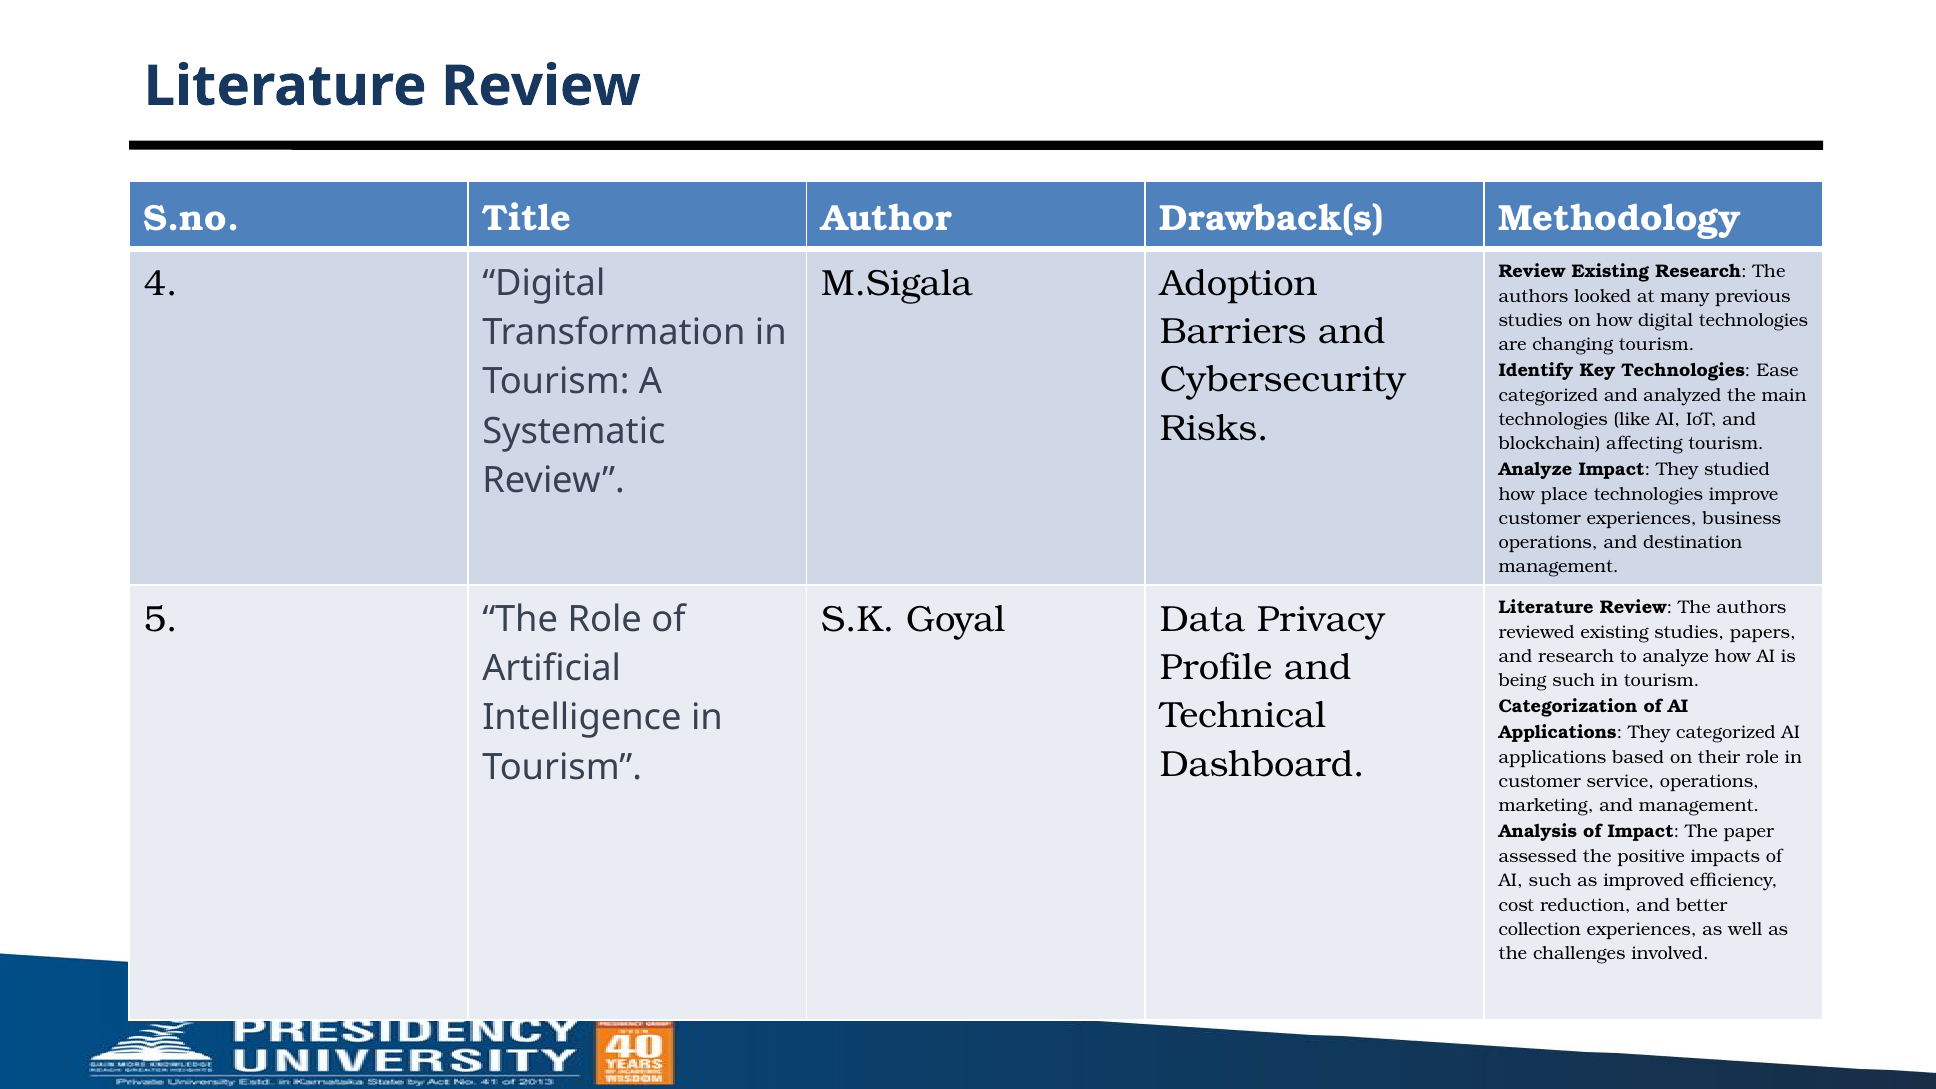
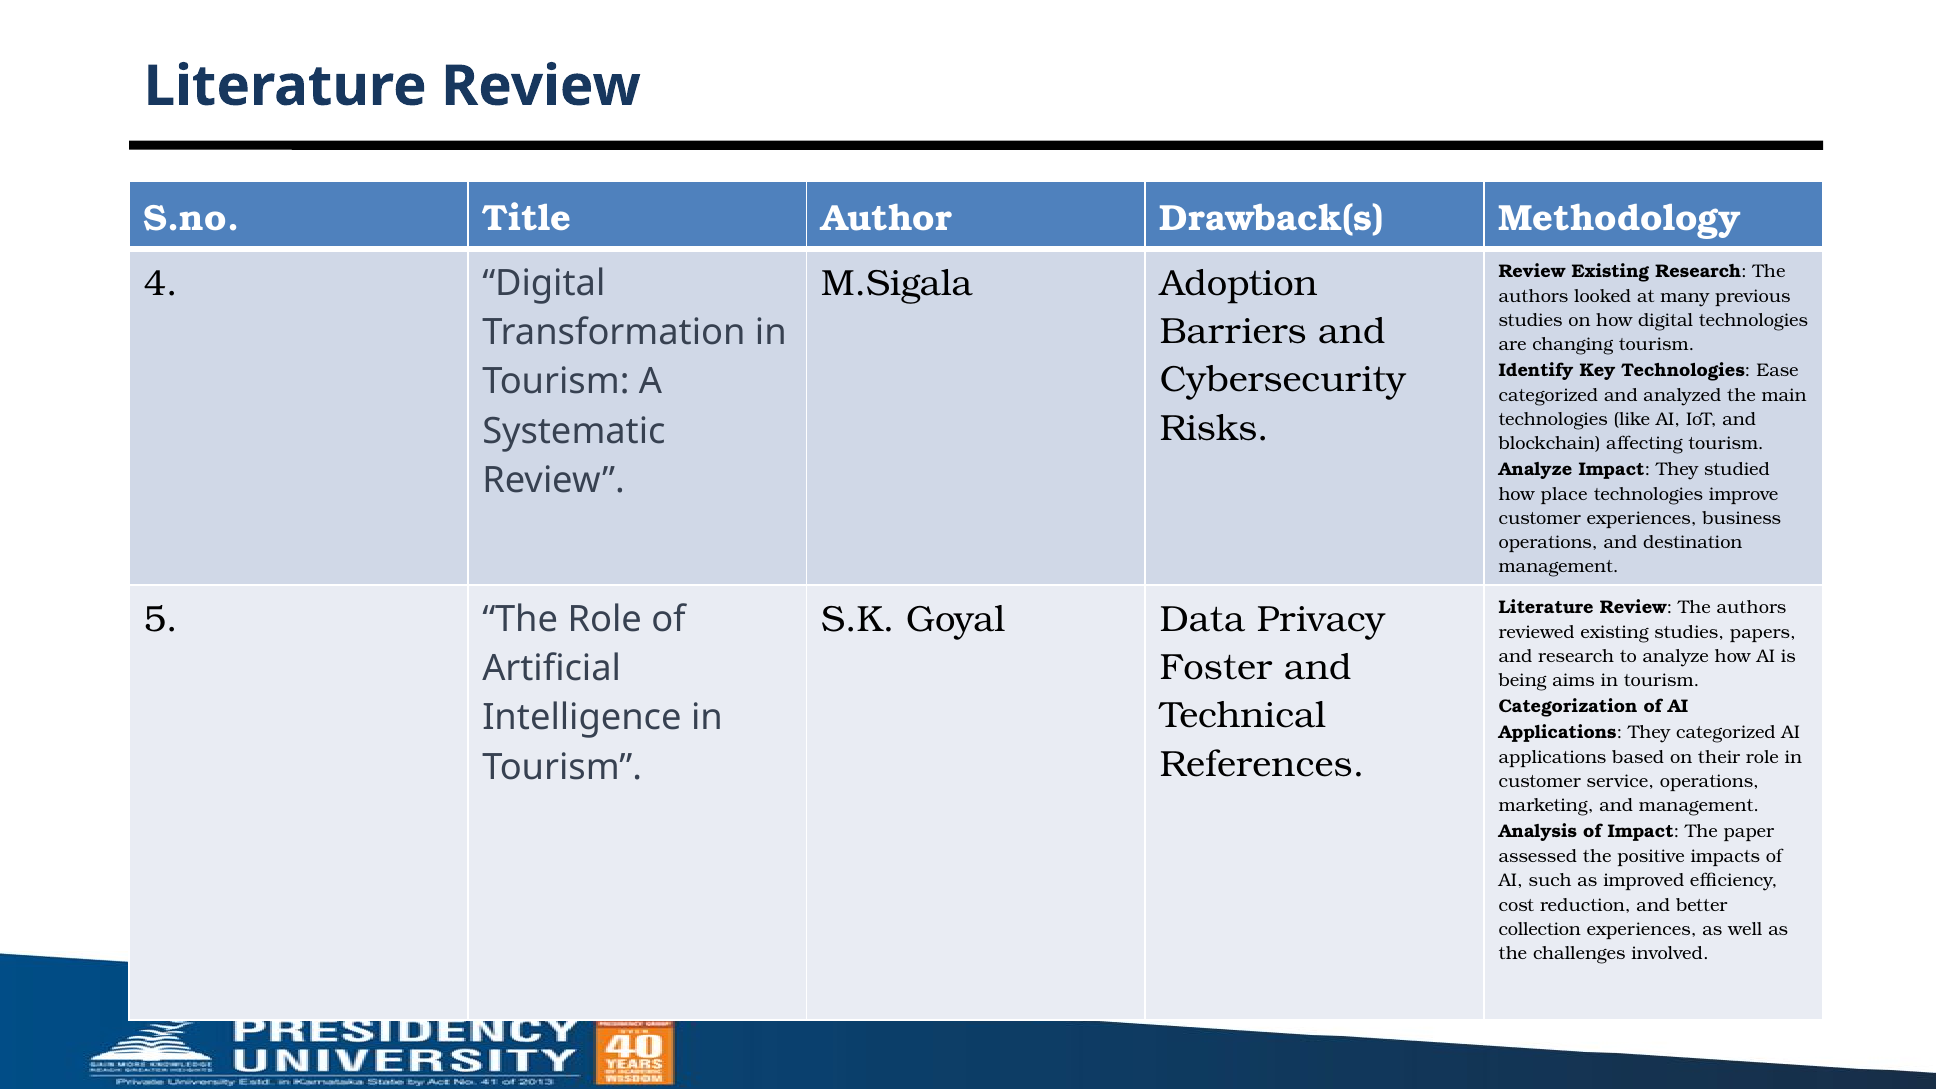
Profile: Profile -> Foster (1216, 667)
being such: such -> aims (1574, 681)
Dashboard: Dashboard -> References (1262, 764)
